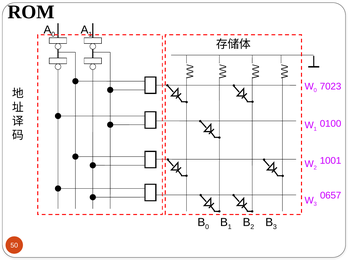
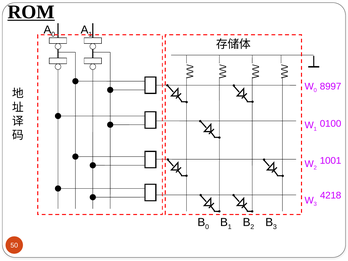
ROM underline: none -> present (31, 12)
7023: 7023 -> 8997 (331, 86)
0657: 0657 -> 4218 (331, 196)
